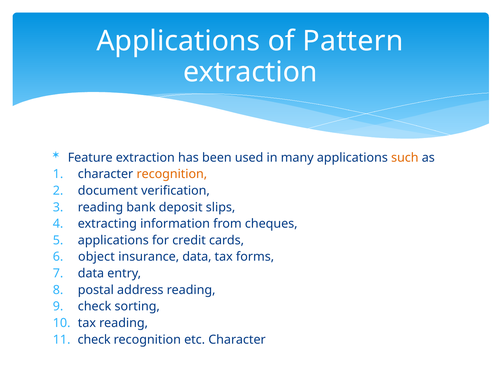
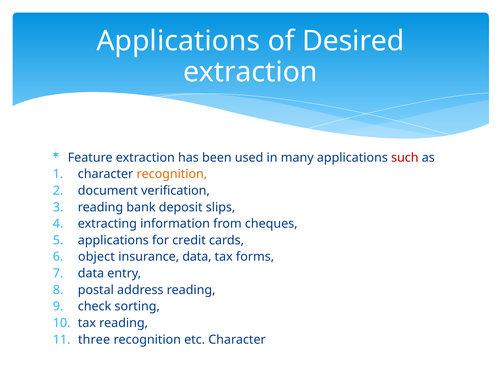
Pattern: Pattern -> Desired (353, 41)
such colour: orange -> red (405, 157)
check: check -> three (94, 339)
